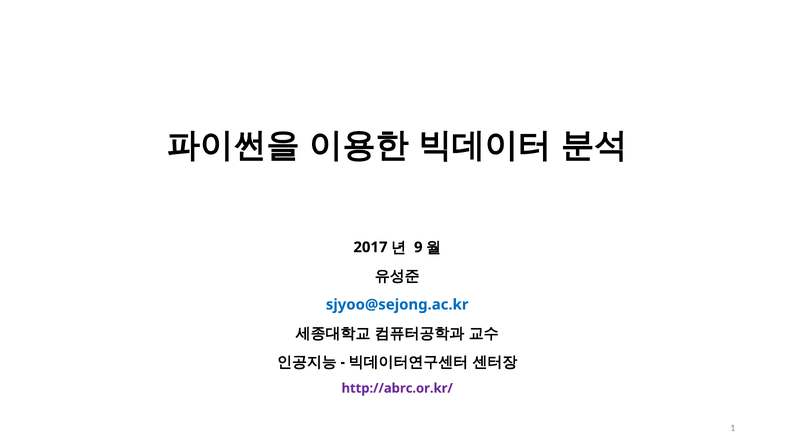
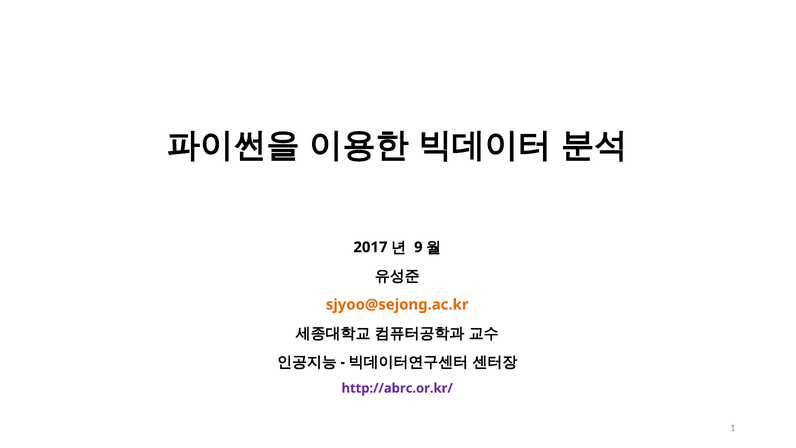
sjyoo@sejong.ac.kr colour: blue -> orange (397, 304)
